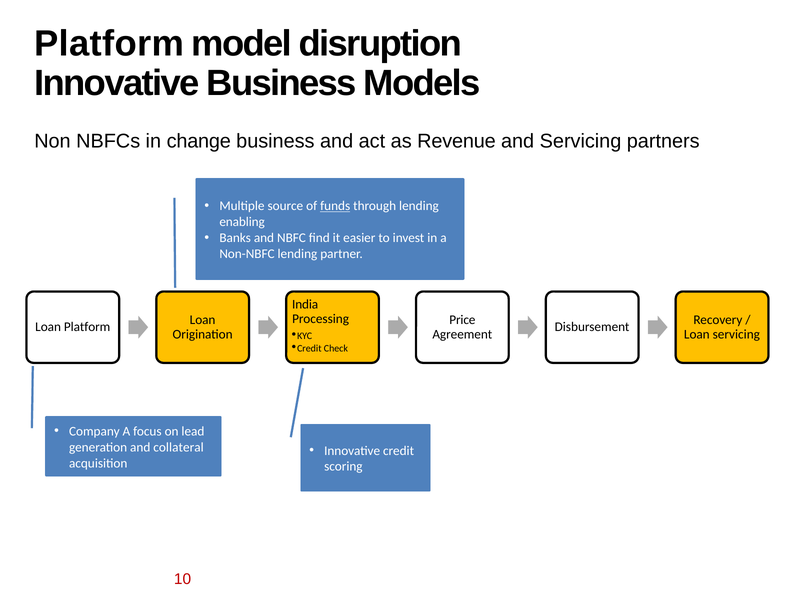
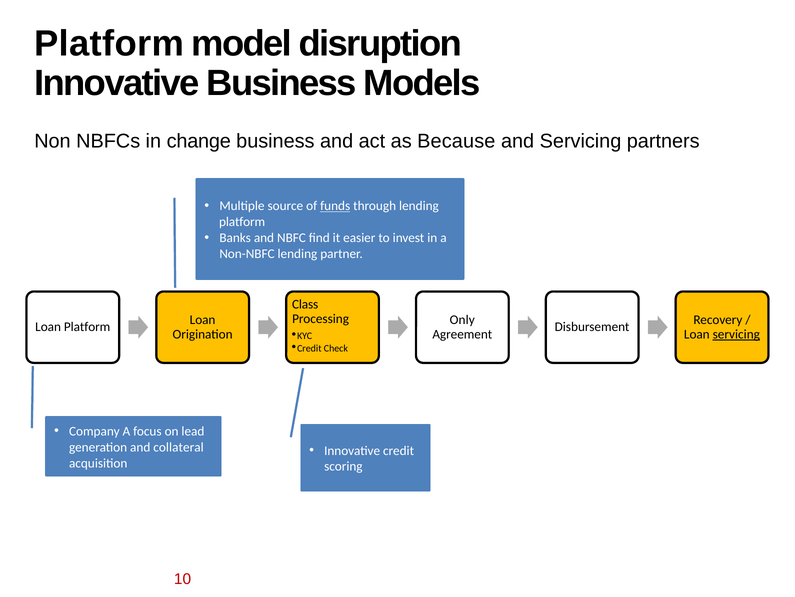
Revenue: Revenue -> Because (456, 141)
enabling: enabling -> platform (242, 222)
India: India -> Class (305, 304)
Price: Price -> Only (462, 320)
servicing underline: none -> present (736, 334)
